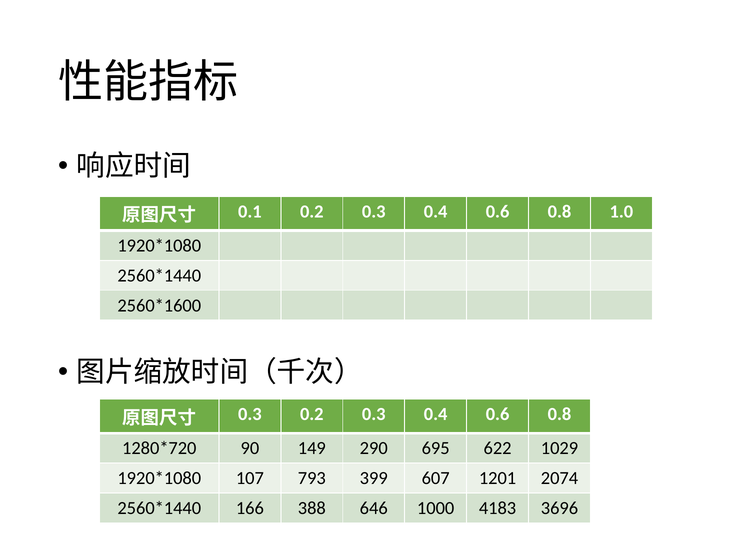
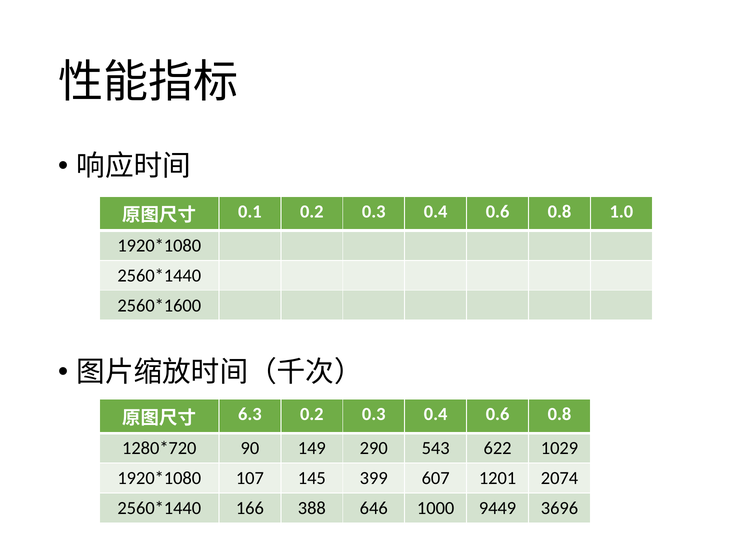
0.3: 0.3 -> 6.3 (250, 414)
695: 695 -> 543 (436, 448)
793: 793 -> 145 (312, 478)
4183: 4183 -> 9449 (498, 508)
